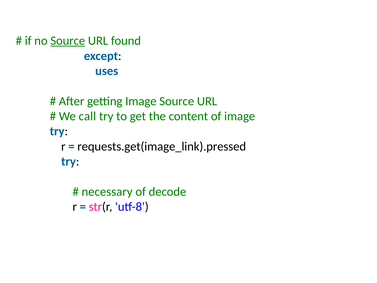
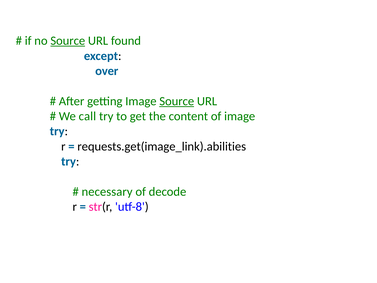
uses: uses -> over (107, 71)
Source underline: none -> present (177, 101)
requests.get(image_link).pressed: requests.get(image_link).pressed -> requests.get(image_link).abilities (162, 146)
